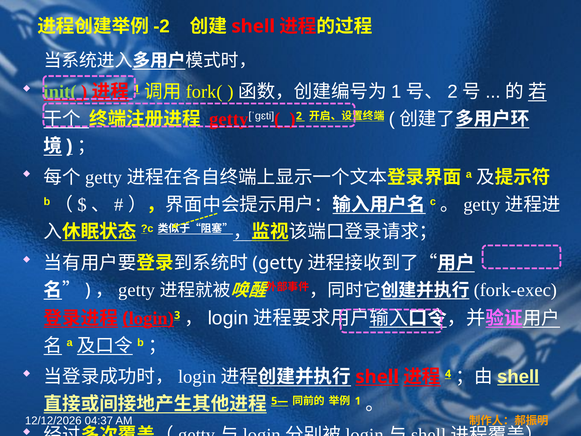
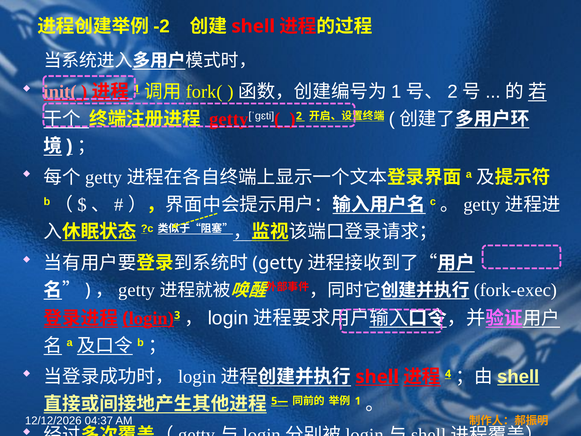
init( colour: light green -> pink (60, 92)
